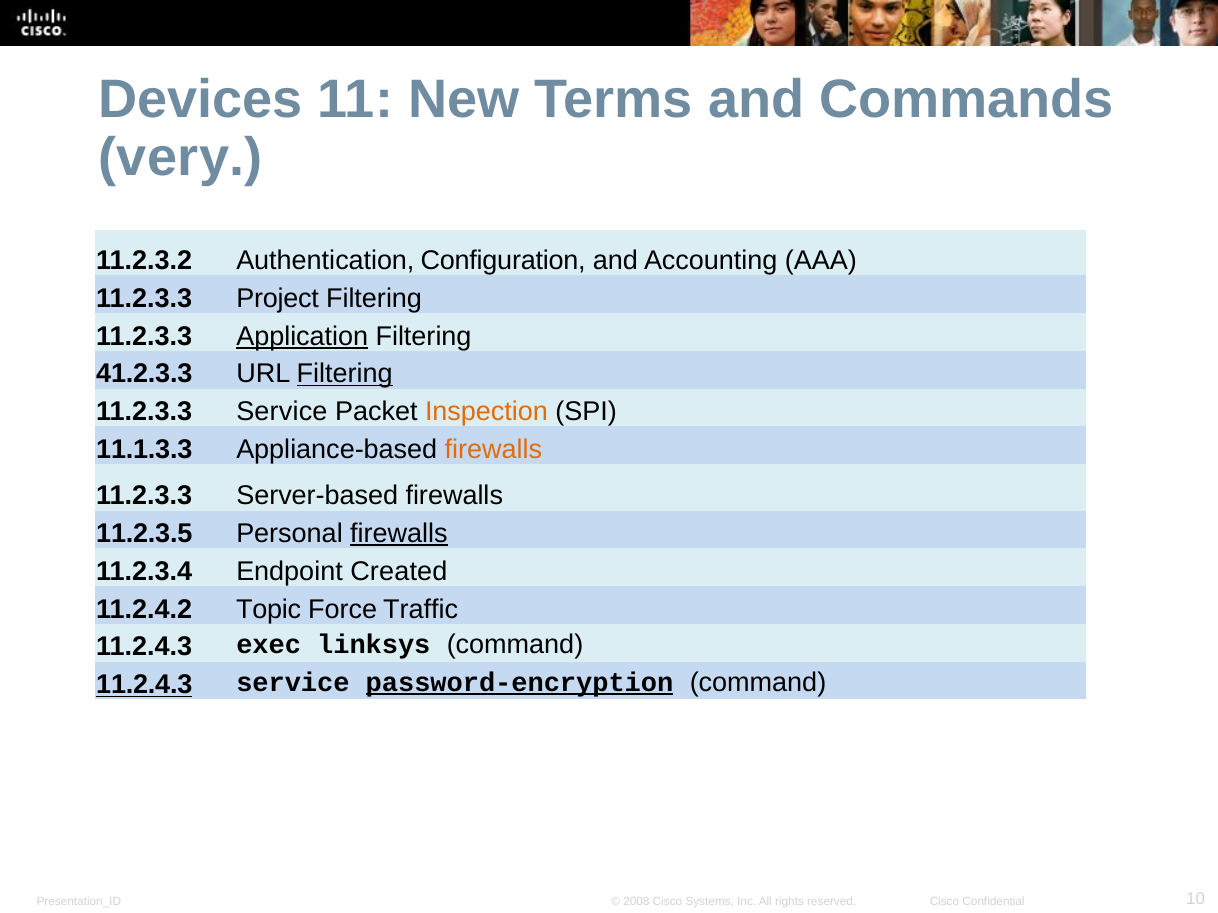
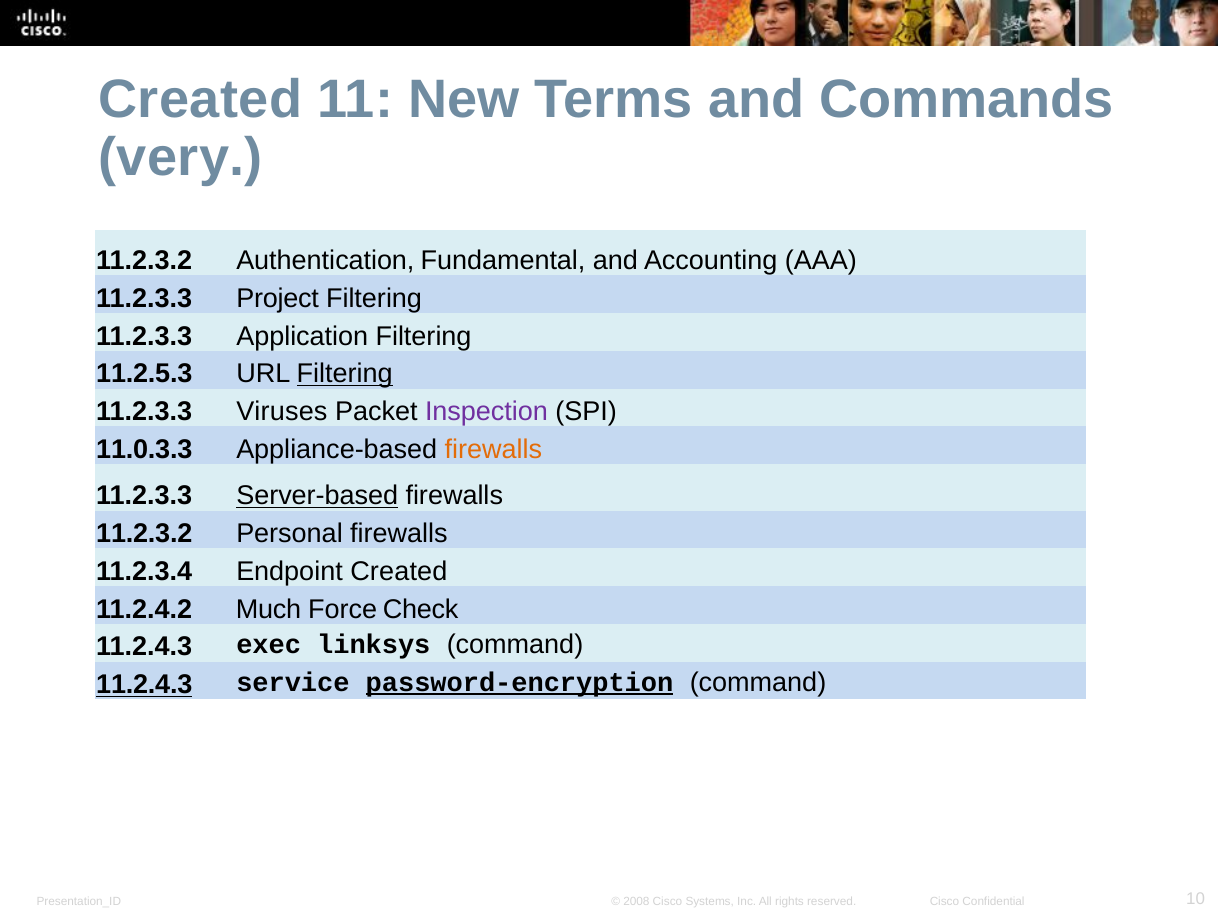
Devices: Devices -> Created (200, 99)
Configuration: Configuration -> Fundamental (503, 261)
Application underline: present -> none (302, 336)
41.2.3.3: 41.2.3.3 -> 11.2.5.3 (144, 374)
11.2.3.3 Service: Service -> Viruses (282, 412)
Inspection colour: orange -> purple (486, 412)
11.1.3.3: 11.1.3.3 -> 11.0.3.3 (144, 450)
Server-based underline: none -> present (317, 496)
11.2.3.5: 11.2.3.5 -> 11.2.3.2 (144, 534)
firewalls underline: present -> none (399, 534)
Topic: Topic -> Much (269, 610)
Traffic: Traffic -> Check (421, 610)
